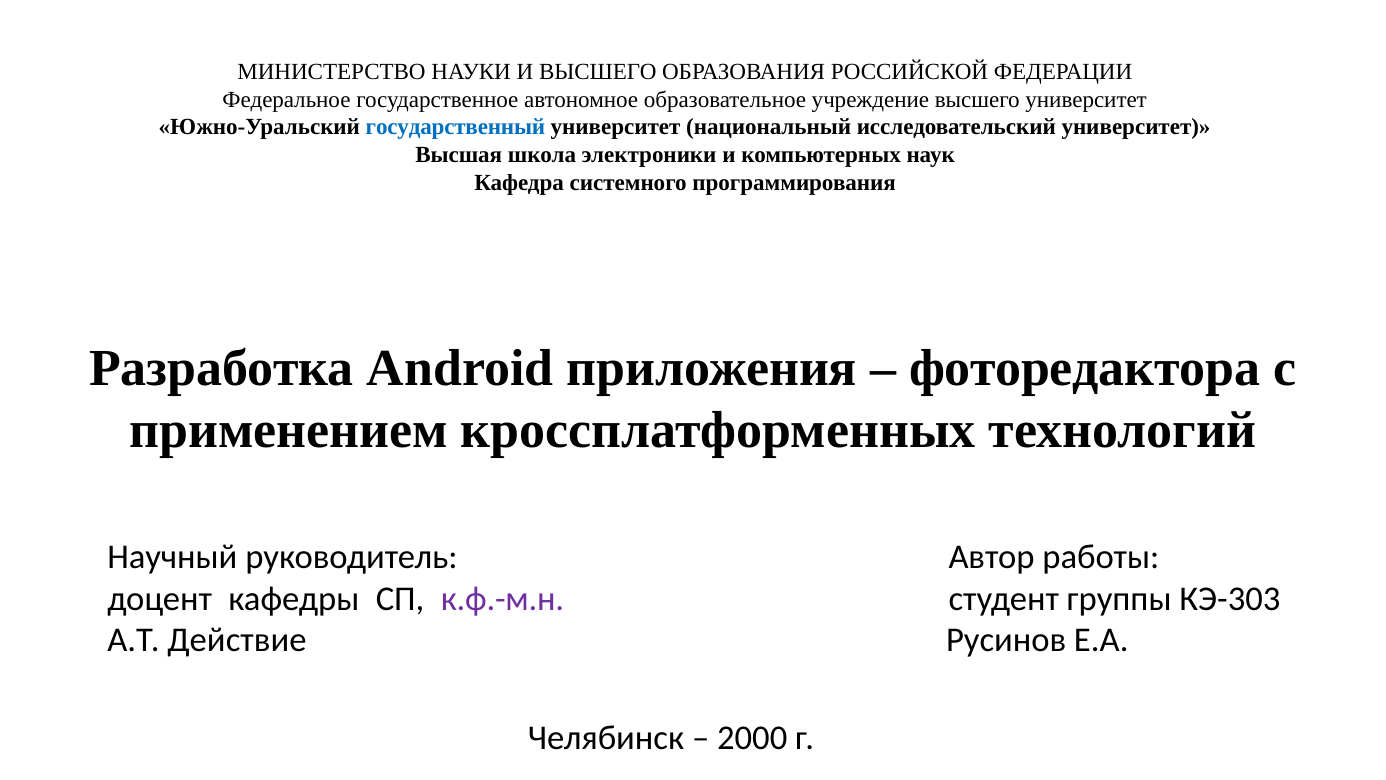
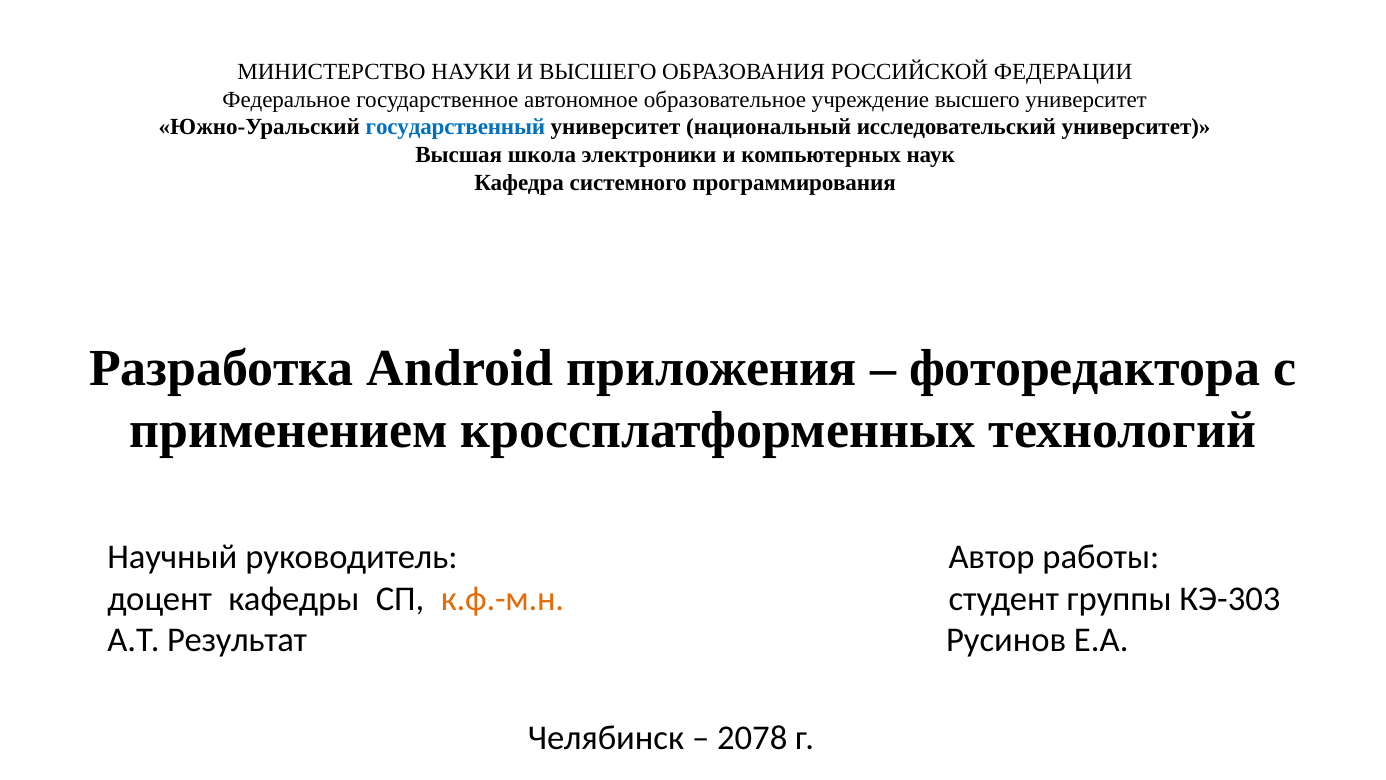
к.ф.-м.н colour: purple -> orange (502, 598)
Действие: Действие -> Результат (237, 640)
2000: 2000 -> 2078 (752, 737)
